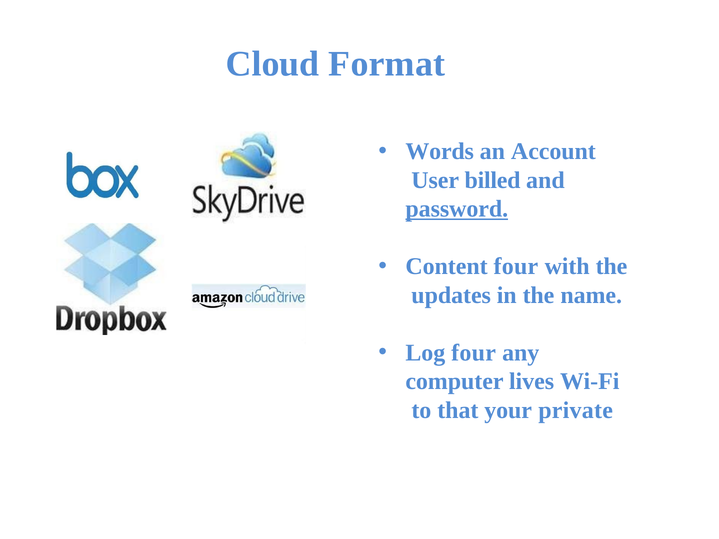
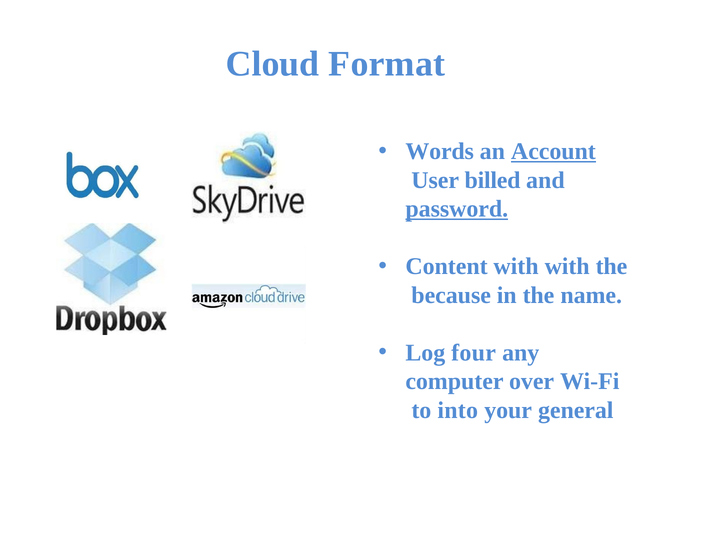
Account underline: none -> present (553, 152)
Content four: four -> with (516, 267)
updates: updates -> because (451, 295)
lives: lives -> over (532, 382)
that: that -> into (458, 410)
private: private -> general (576, 410)
